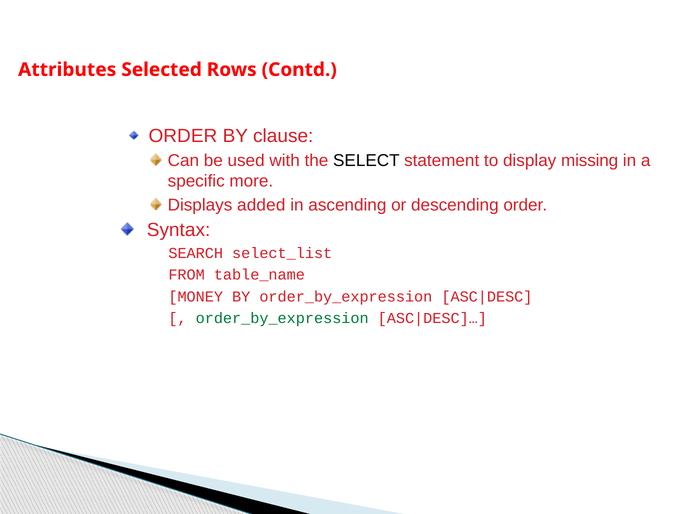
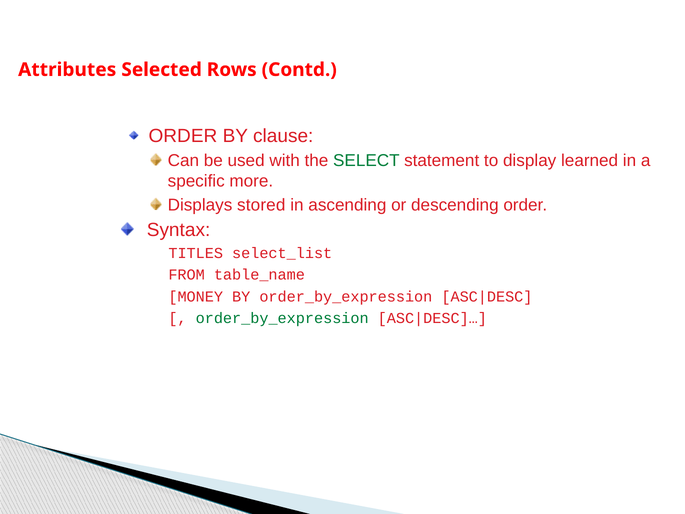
SELECT colour: black -> green (366, 161)
missing: missing -> learned (590, 161)
added: added -> stored (261, 205)
SEARCH: SEARCH -> TITLES (196, 253)
